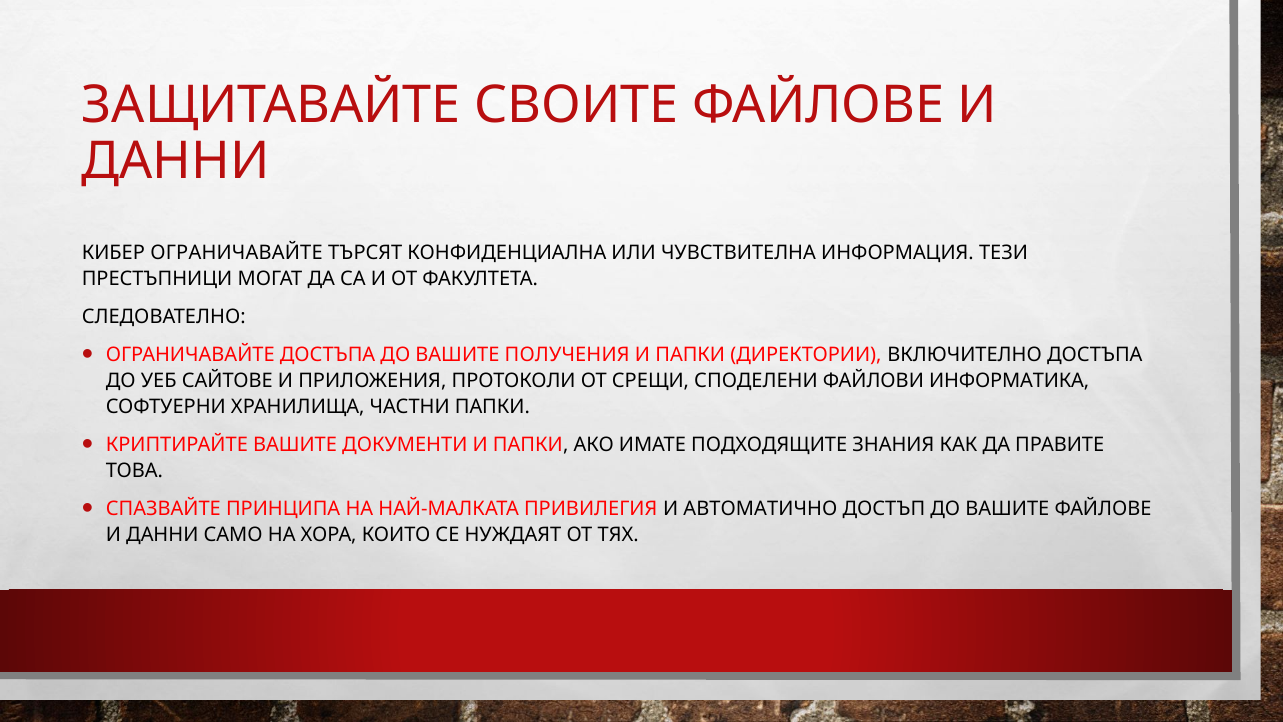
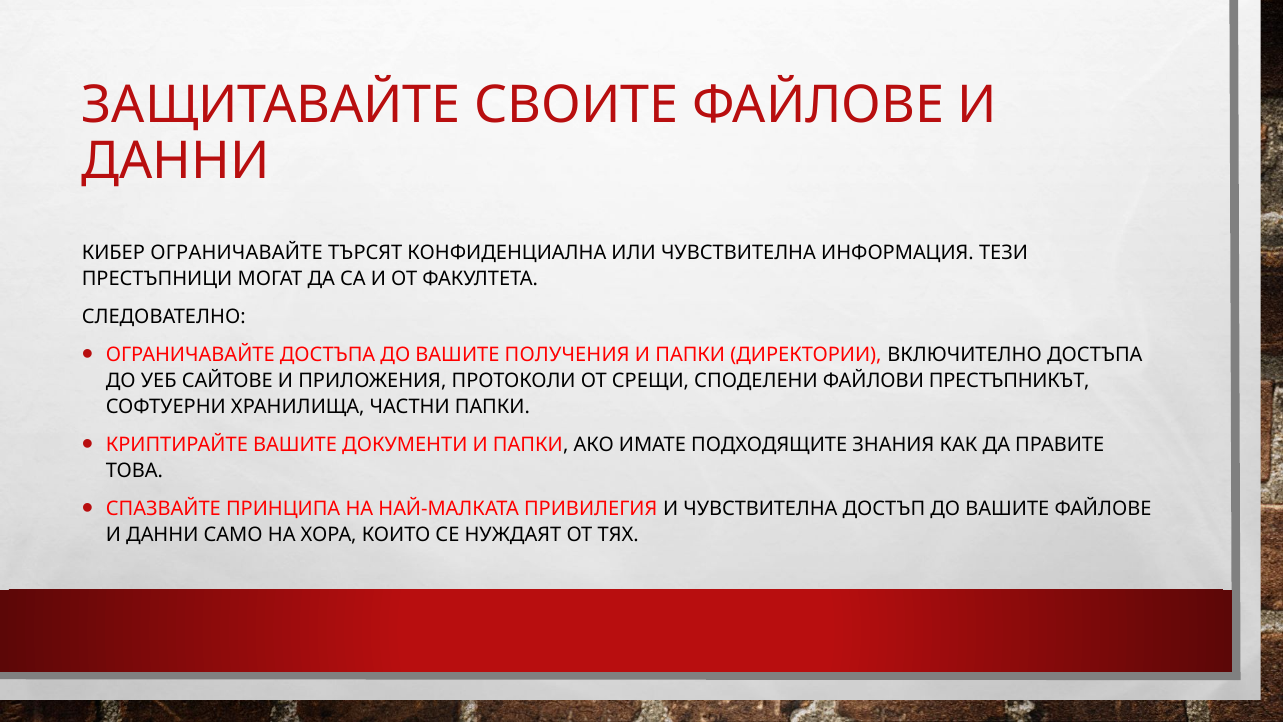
ИНФОРМАТИКА: ИНФОРМАТИКА -> ПРЕСТЪПНИКЪТ (1009, 381)
И АВТОМАТИЧНО: АВТОМАТИЧНО -> ЧУВСТВИТЕЛНА (760, 509)
